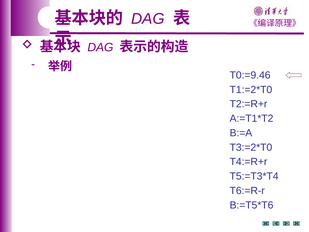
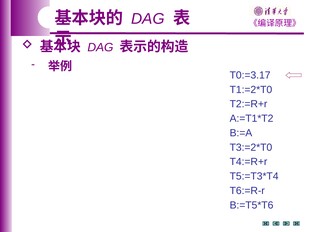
T0:=9.46: T0:=9.46 -> T0:=3.17 (250, 75)
